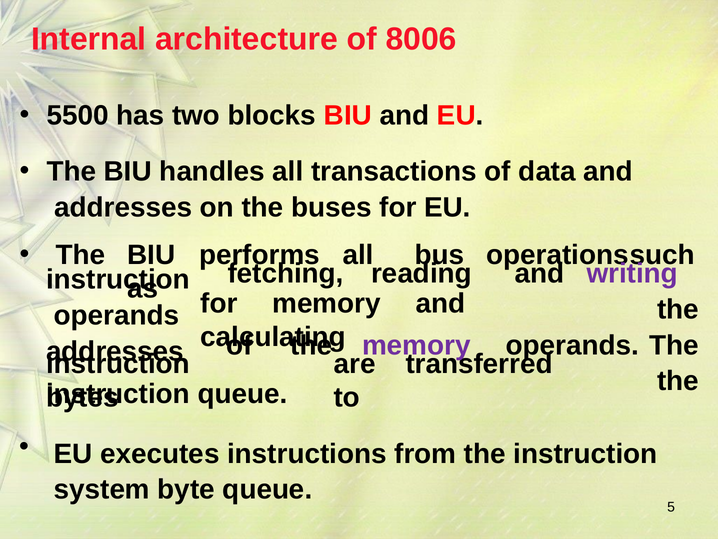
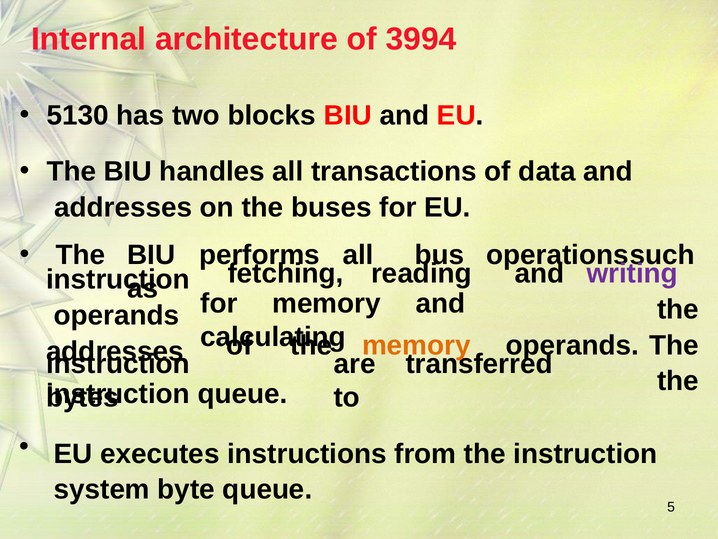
8006: 8006 -> 3994 (421, 39)
5500: 5500 -> 5130 (78, 116)
memory colour: purple -> orange (416, 345)
